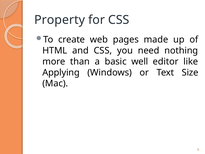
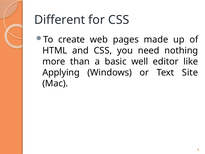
Property: Property -> Different (60, 20)
Size: Size -> Site (190, 72)
